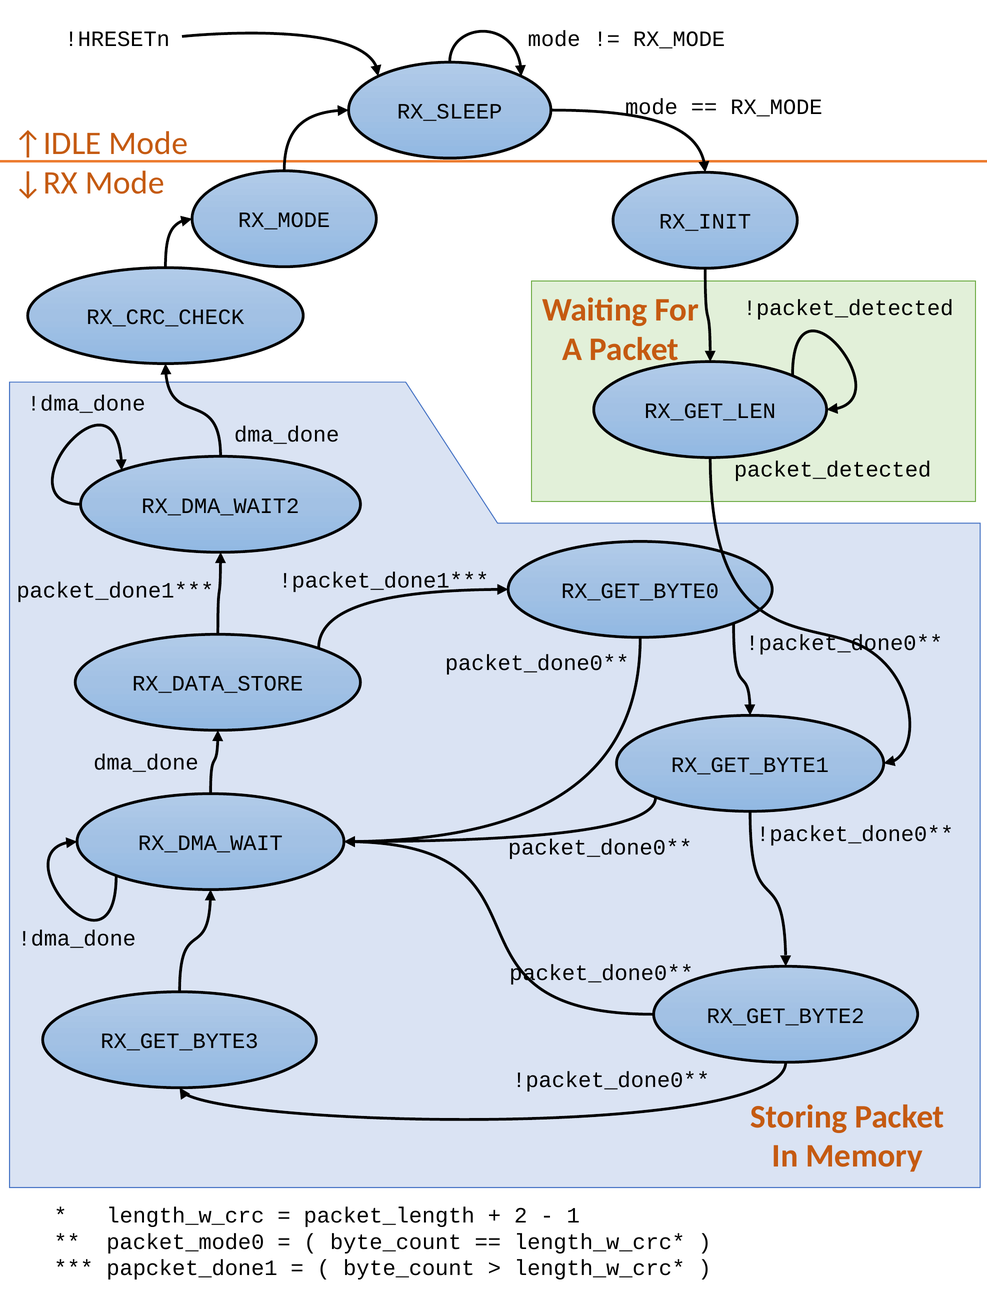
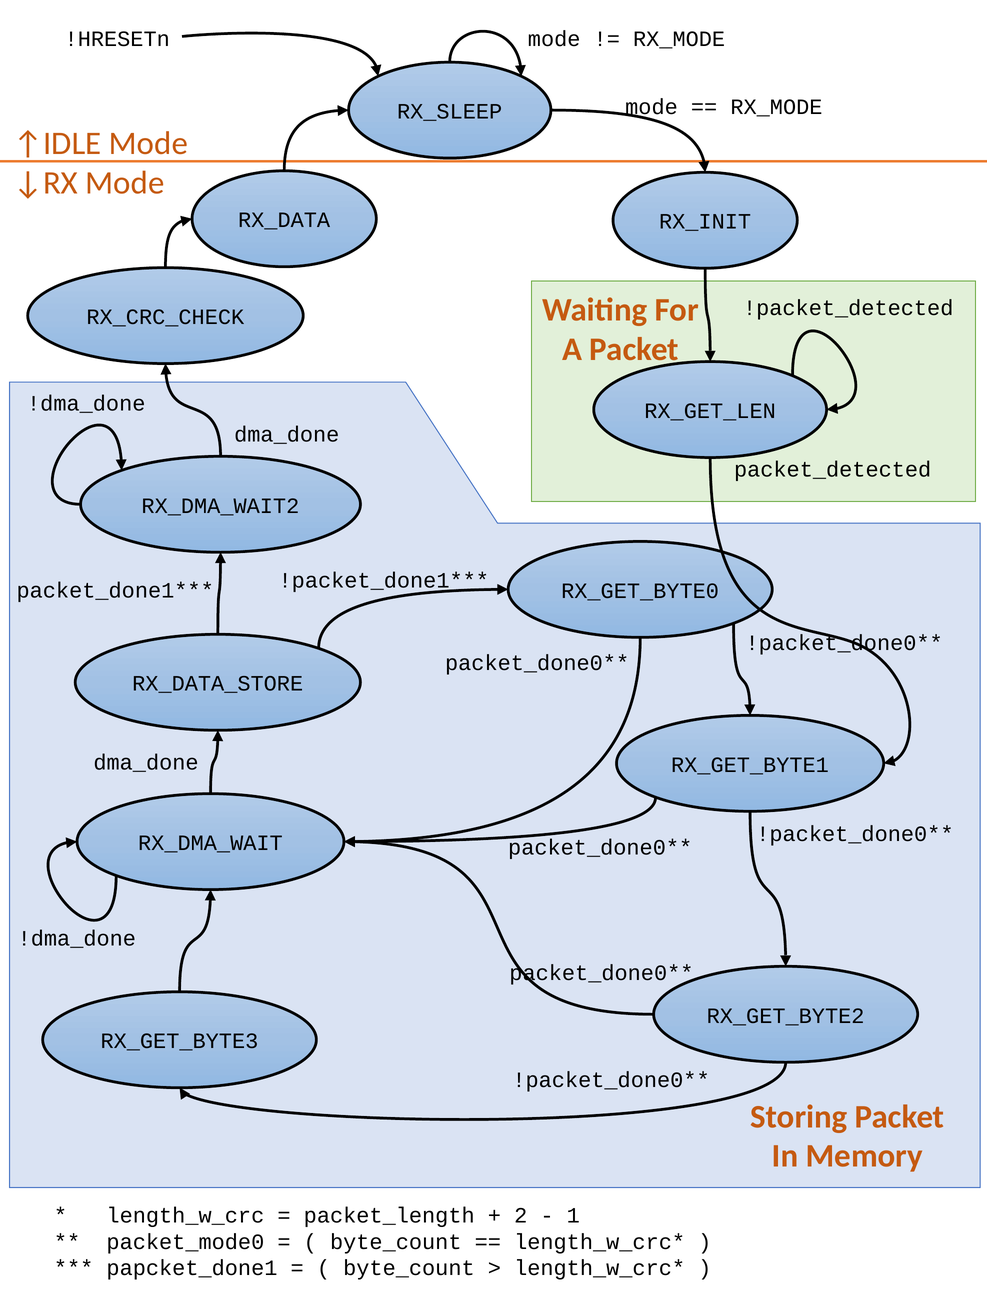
RX_MODE: RX_MODE -> RX_DATA (284, 220)
